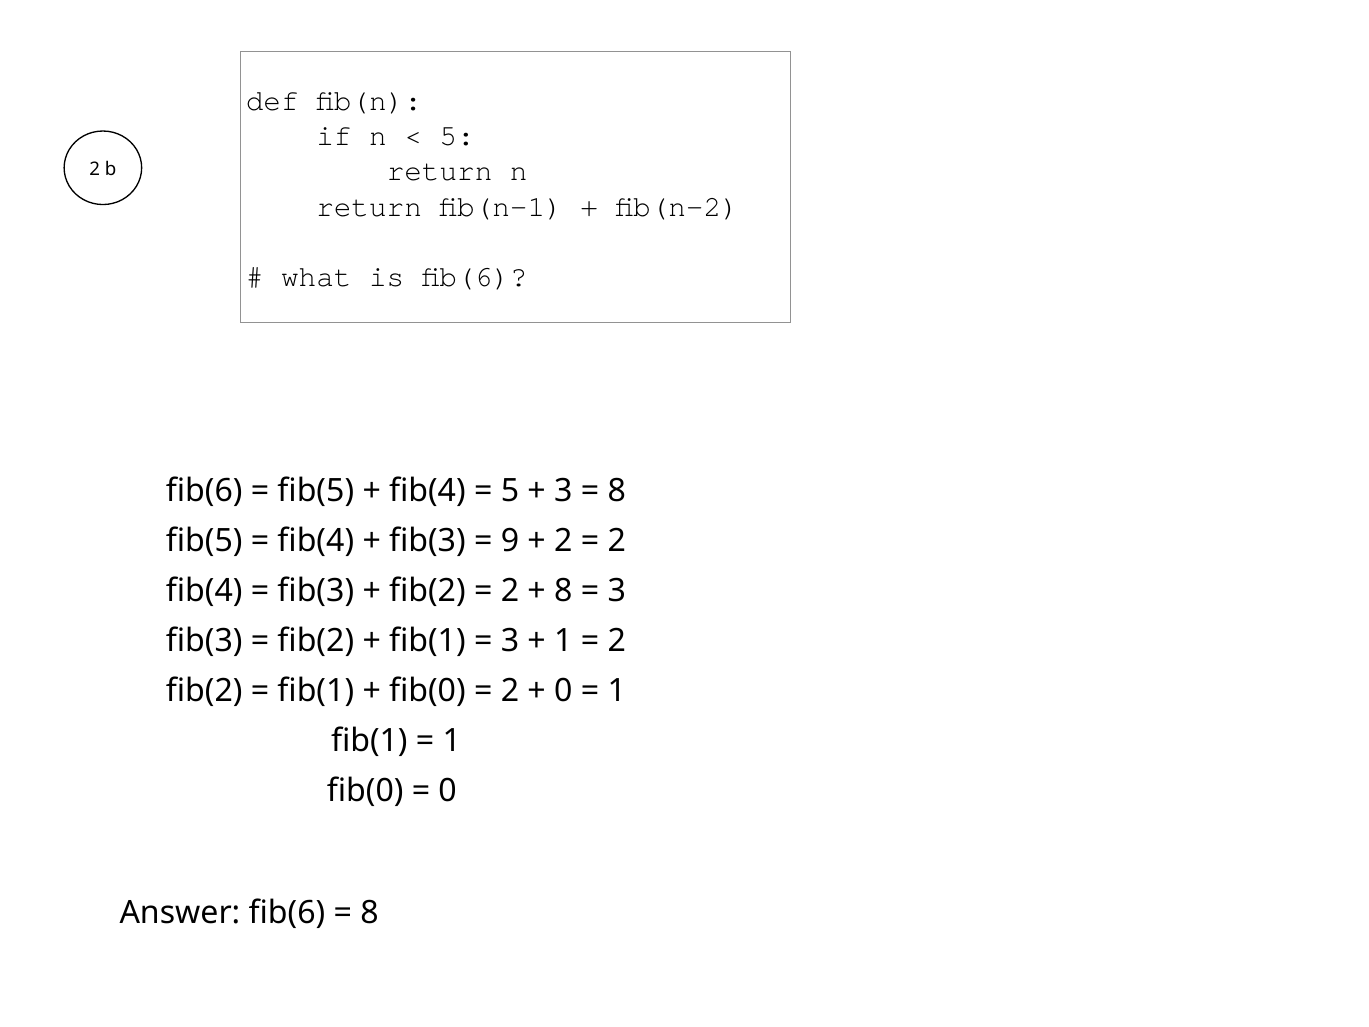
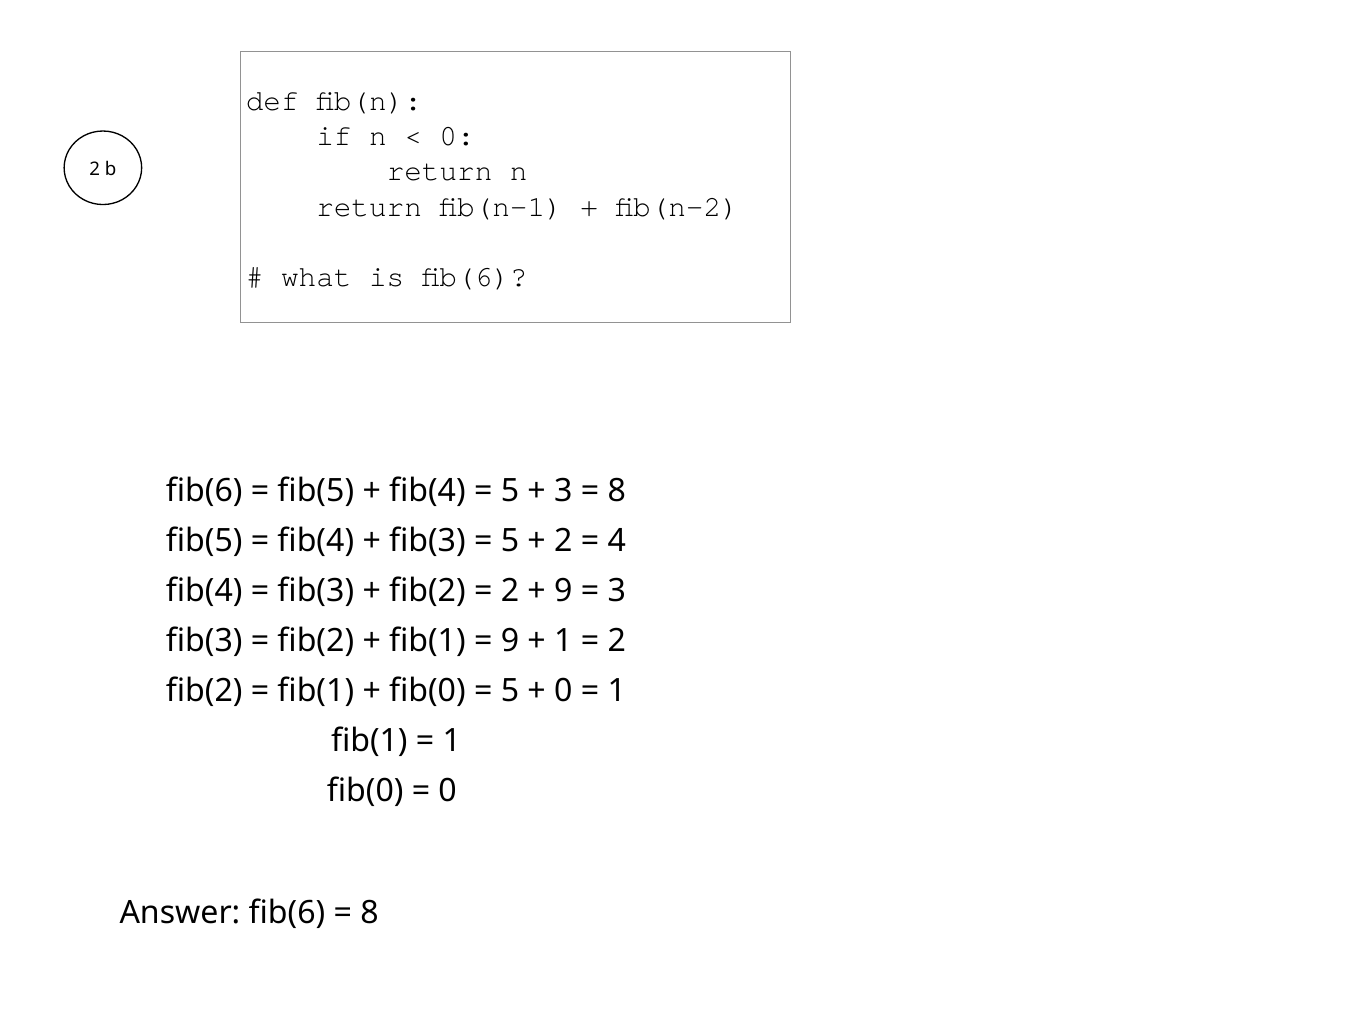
5: 5 -> 0 (457, 136)
9: 9 -> 5 (510, 541)
2: 2 -> 4 (617, 541)
8: 8 -> 9 (563, 591)
3: 3 -> 9 (510, 641)
2: 2 -> 5 (510, 691)
